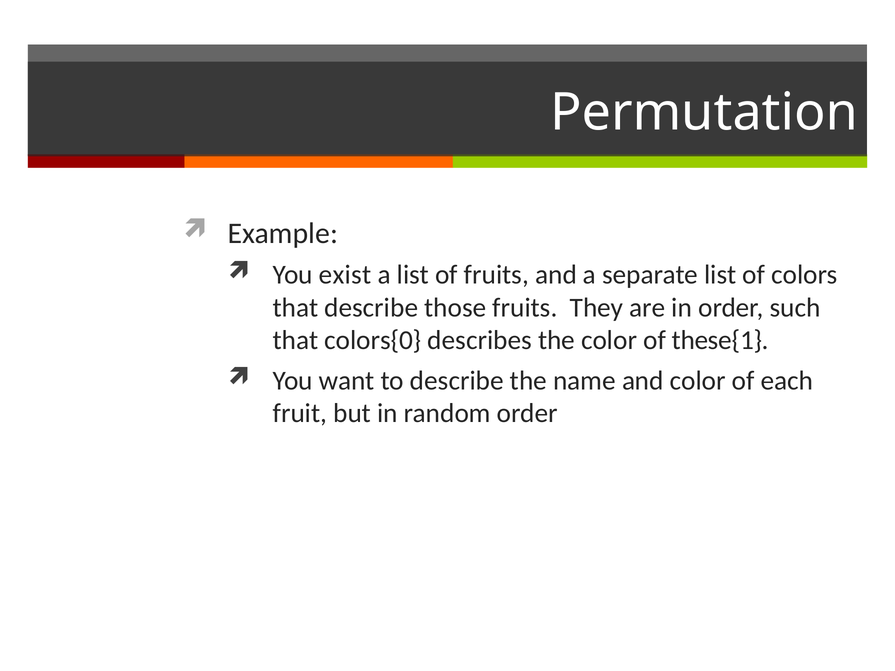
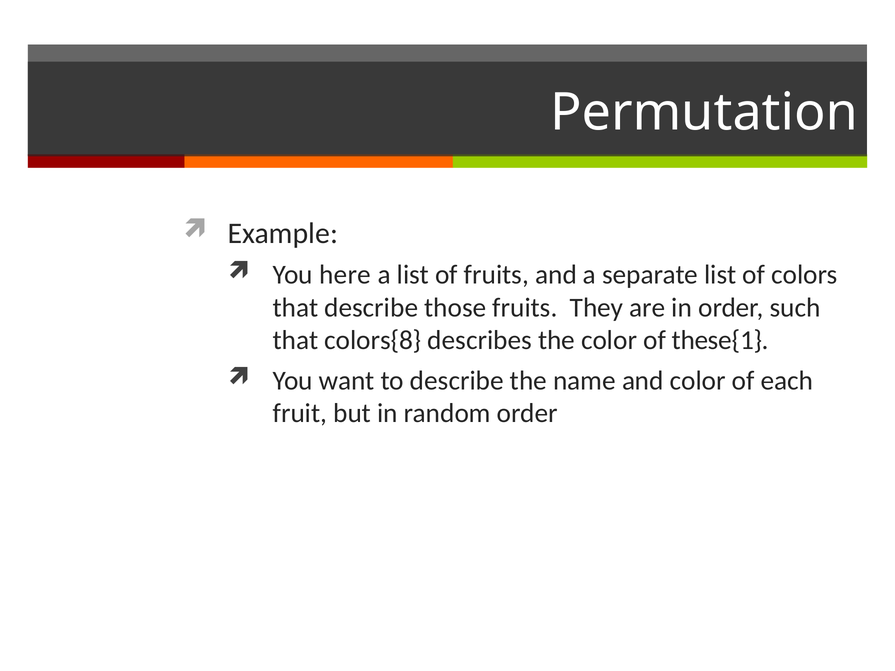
exist: exist -> here (345, 275)
colors{0: colors{0 -> colors{8 (373, 341)
